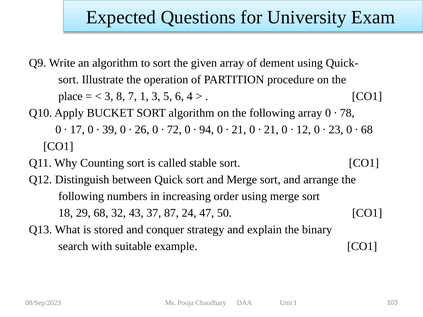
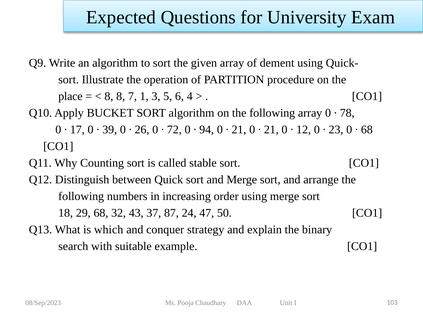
3: 3 -> 8 (109, 96)
stored: stored -> which (109, 230)
